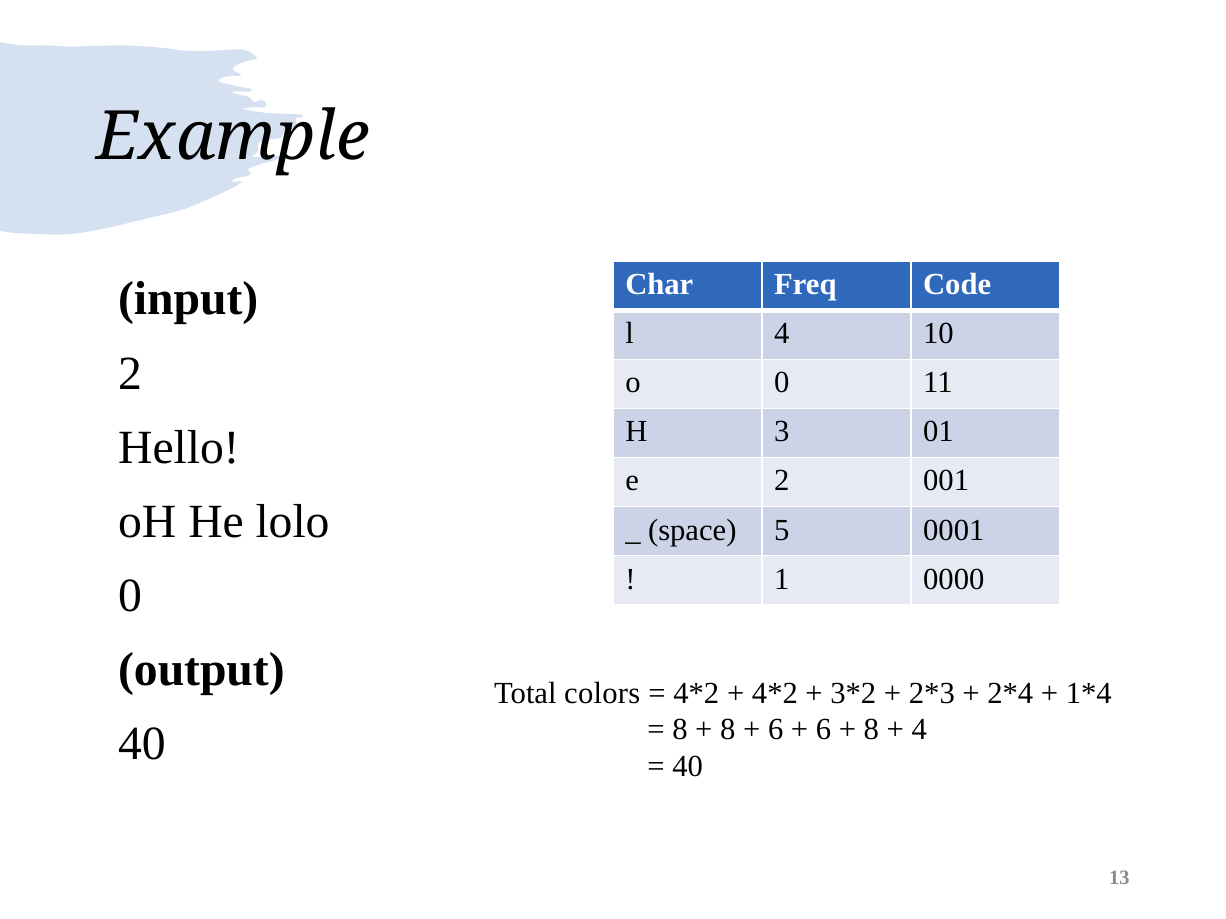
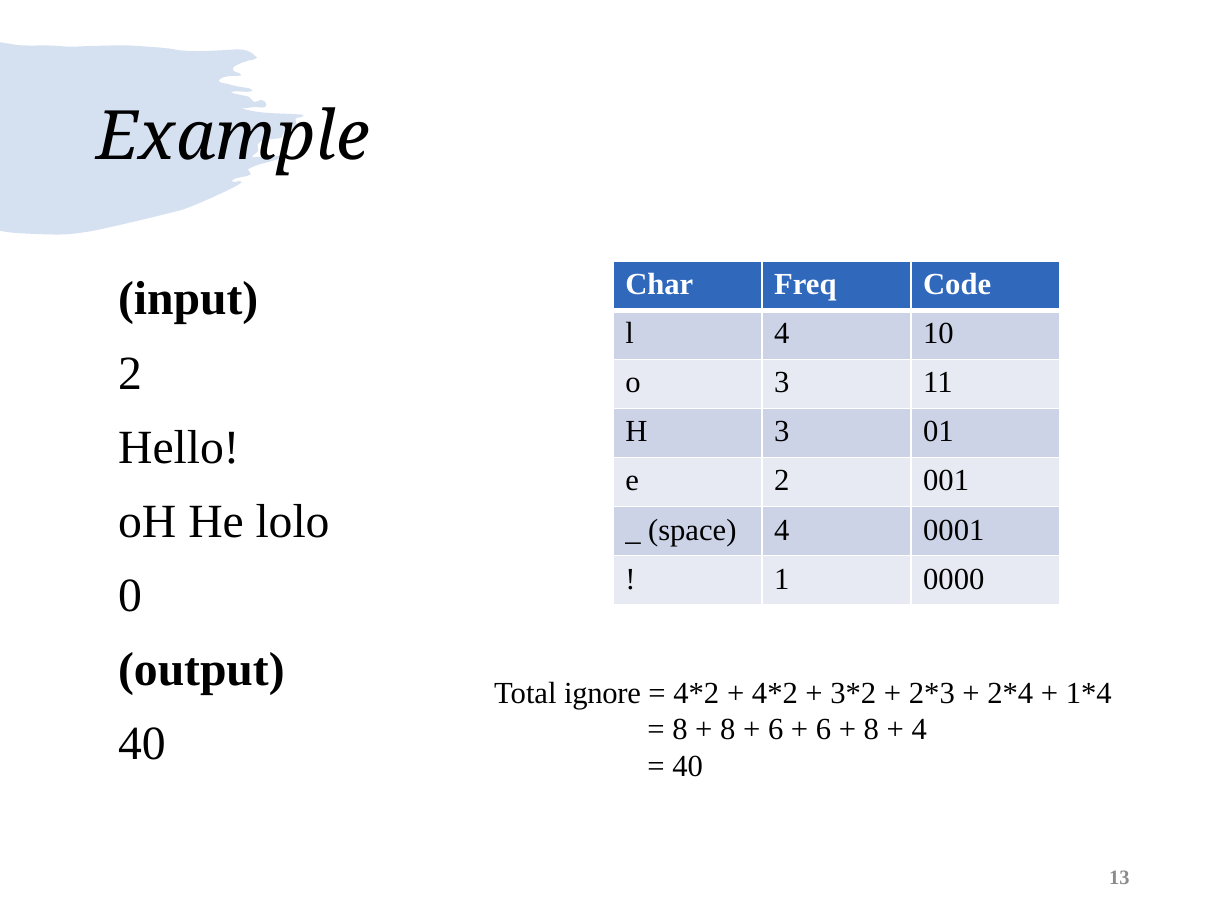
o 0: 0 -> 3 (782, 383)
space 5: 5 -> 4 (782, 530)
colors: colors -> ignore (603, 693)
